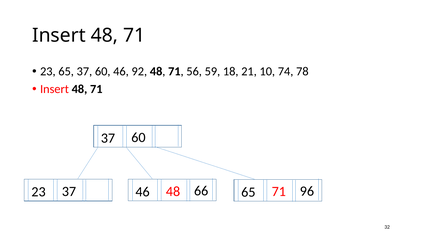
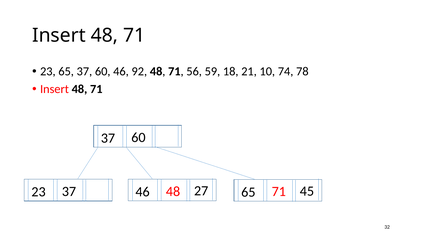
66: 66 -> 27 (201, 190)
96: 96 -> 45 (307, 191)
